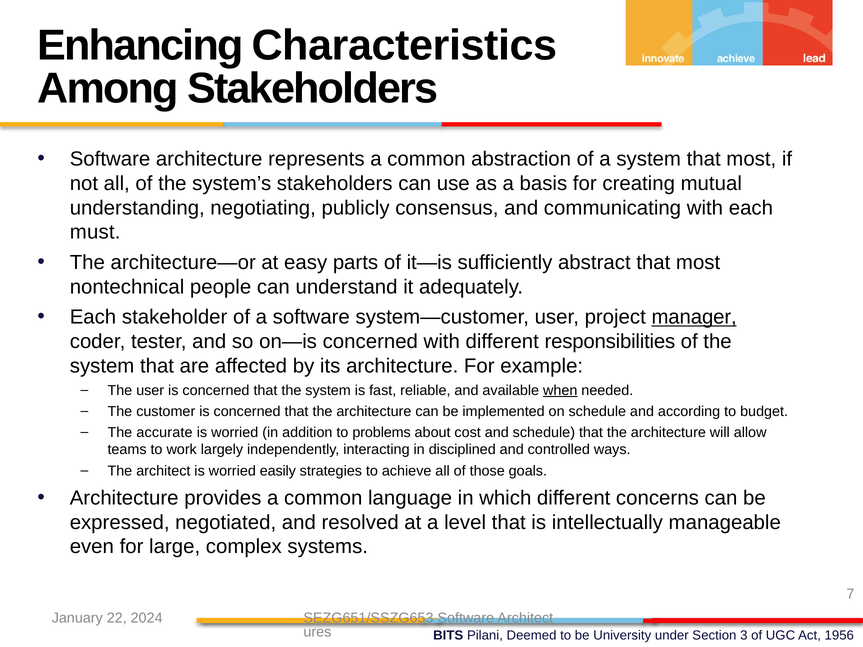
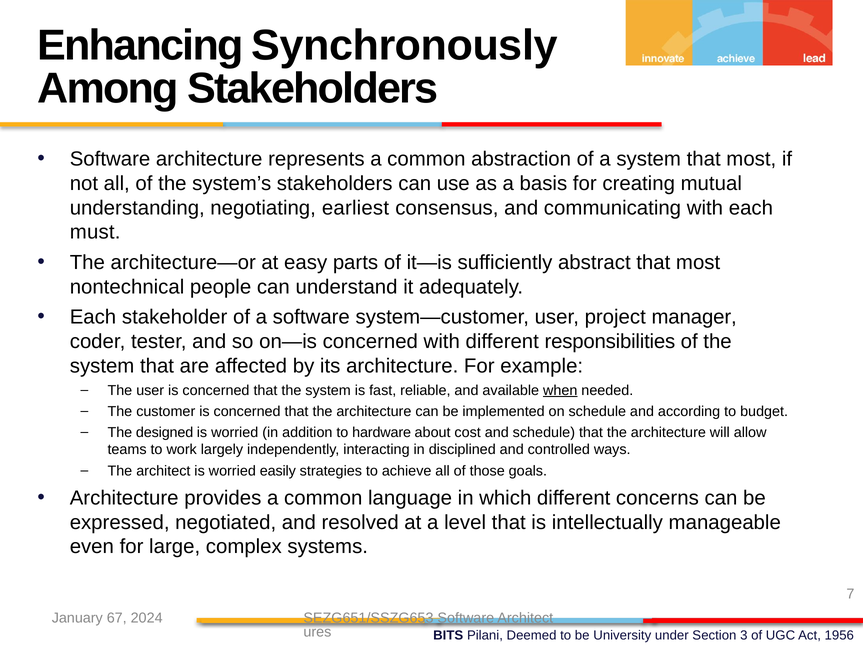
Characteristics: Characteristics -> Synchronously (404, 45)
publicly: publicly -> earliest (355, 208)
manager underline: present -> none (694, 317)
accurate: accurate -> designed (165, 433)
problems: problems -> hardware (382, 433)
22: 22 -> 67 (117, 618)
